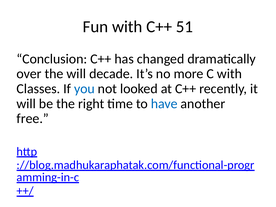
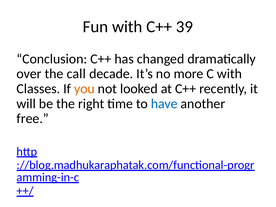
51: 51 -> 39 (184, 27)
the will: will -> call (76, 74)
you colour: blue -> orange (84, 89)
